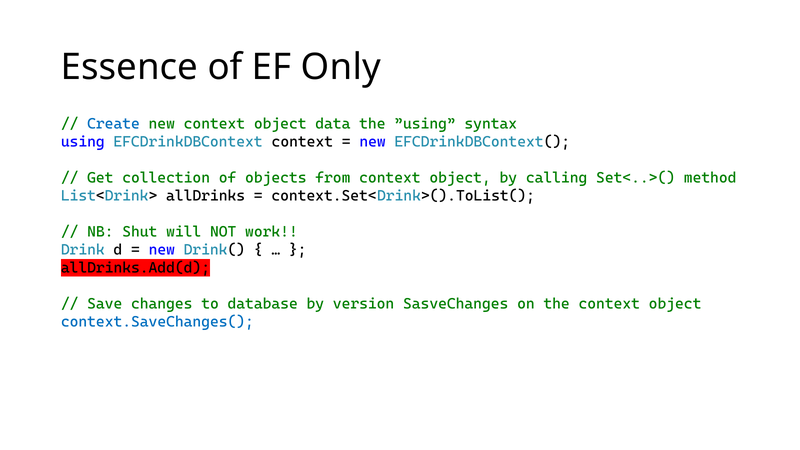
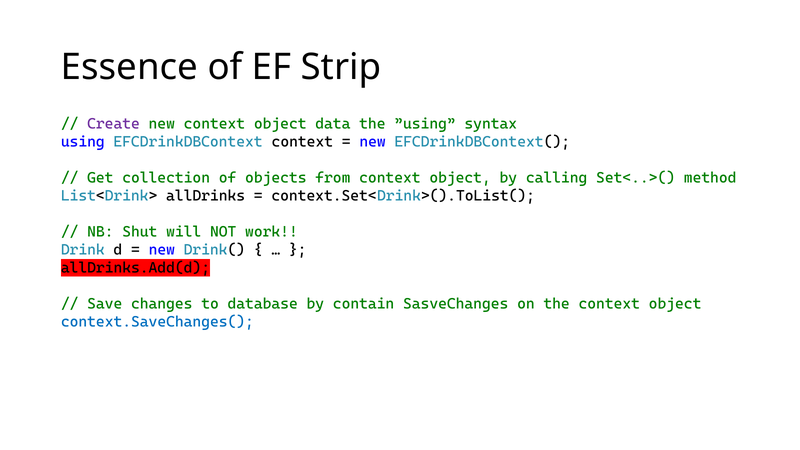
Only: Only -> Strip (341, 67)
Create colour: blue -> purple (114, 124)
version: version -> contain (364, 304)
